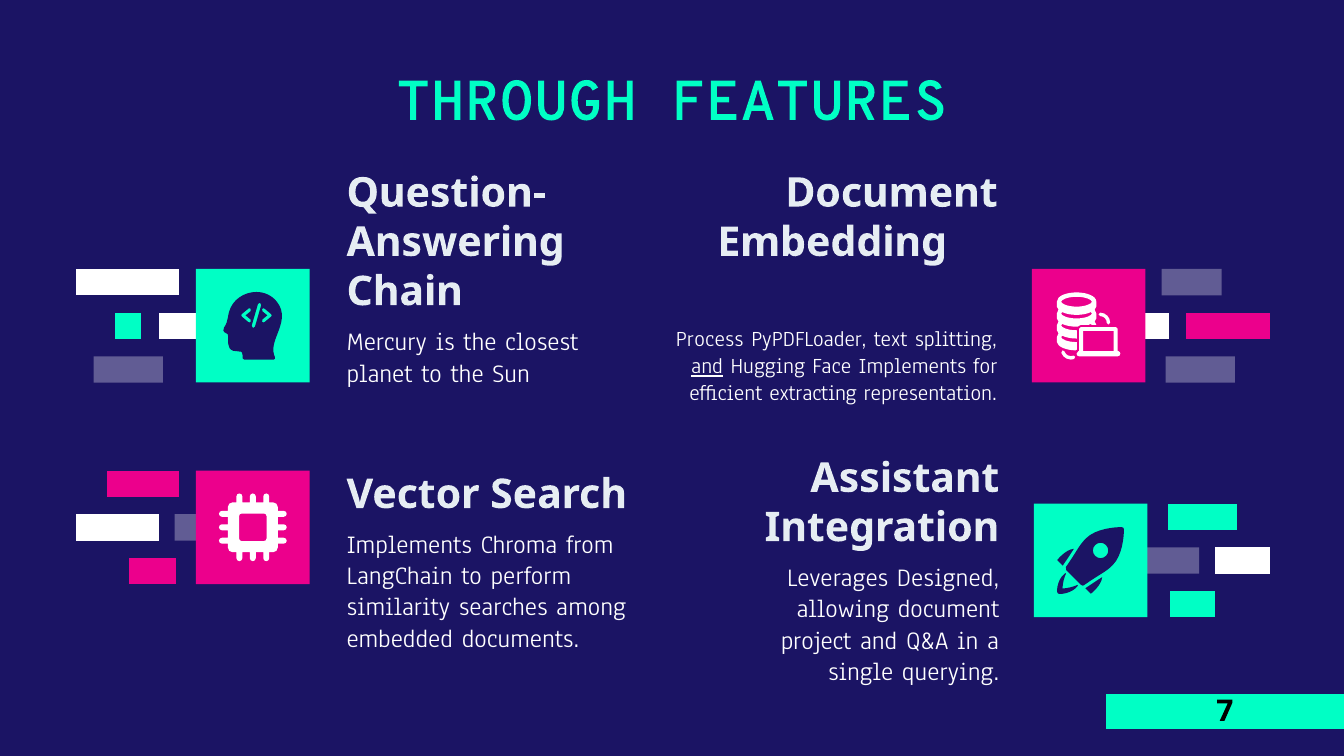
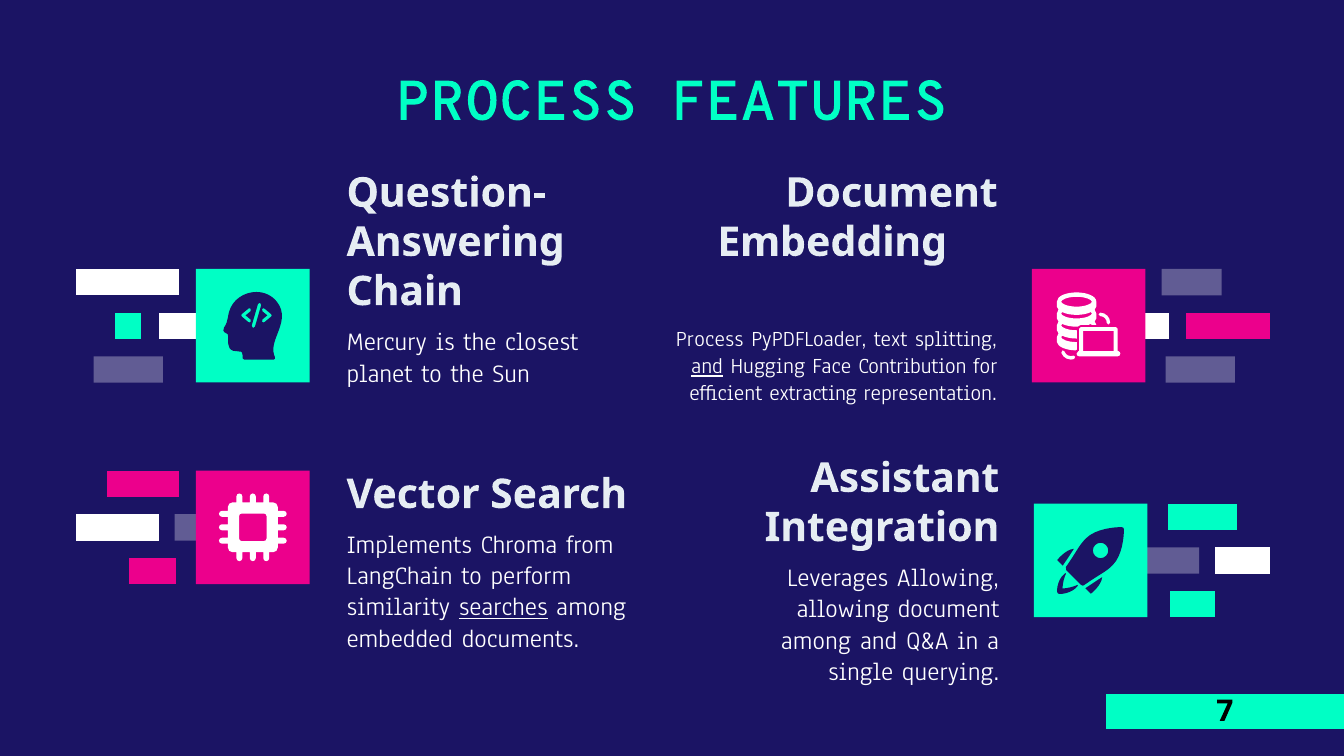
THROUGH: THROUGH -> PROCESS (517, 101)
Face Implements: Implements -> Contribution (912, 366)
Leverages Designed: Designed -> Allowing (948, 578)
searches underline: none -> present (503, 607)
project: project -> among (816, 640)
